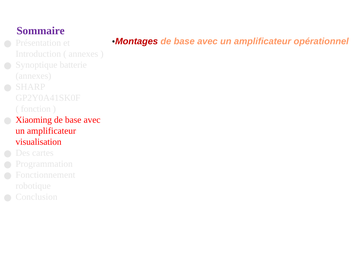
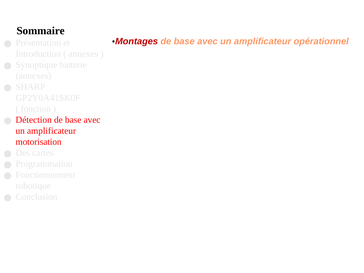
Sommaire colour: purple -> black (41, 31)
Xiaoming: Xiaoming -> Détection (34, 120)
visualisation: visualisation -> motorisation (39, 142)
